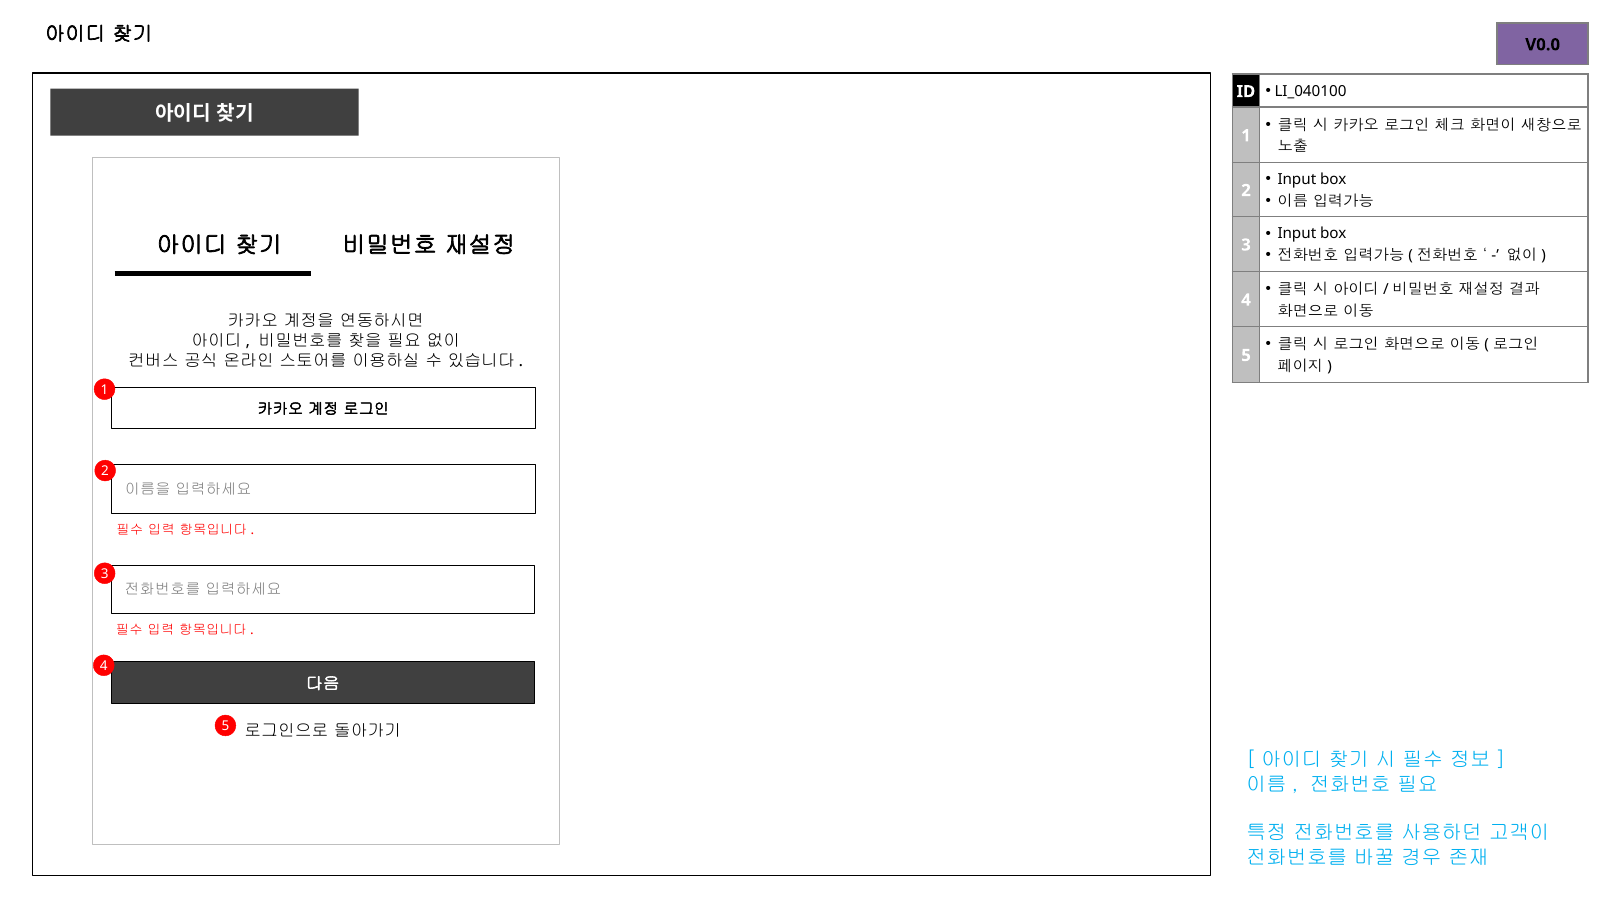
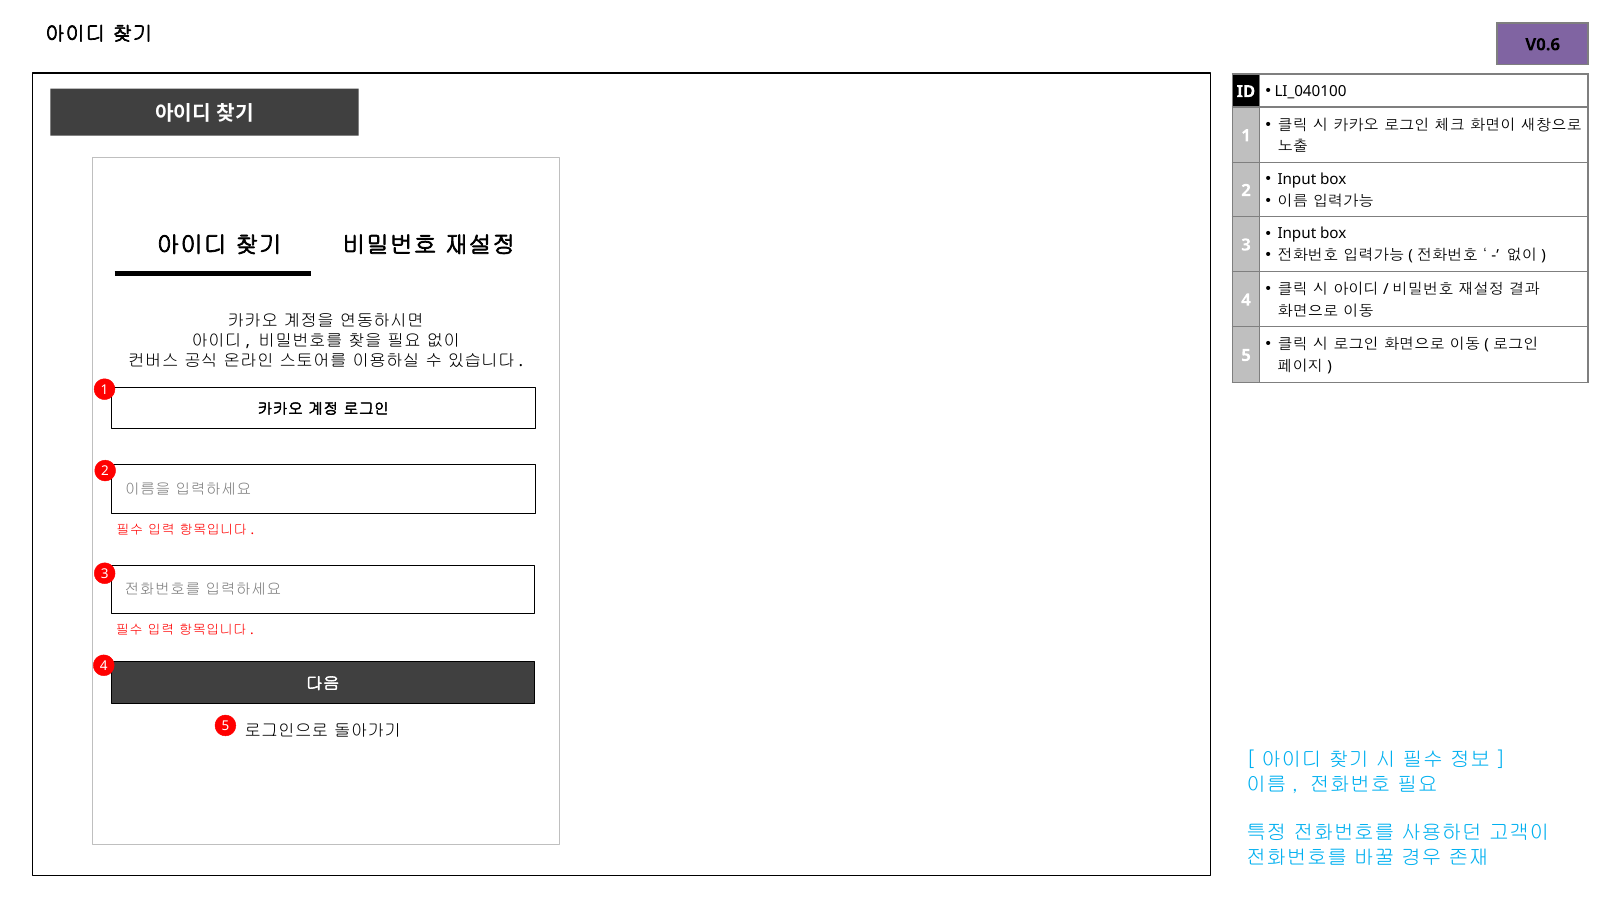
V0.0: V0.0 -> V0.6 (1543, 45)
